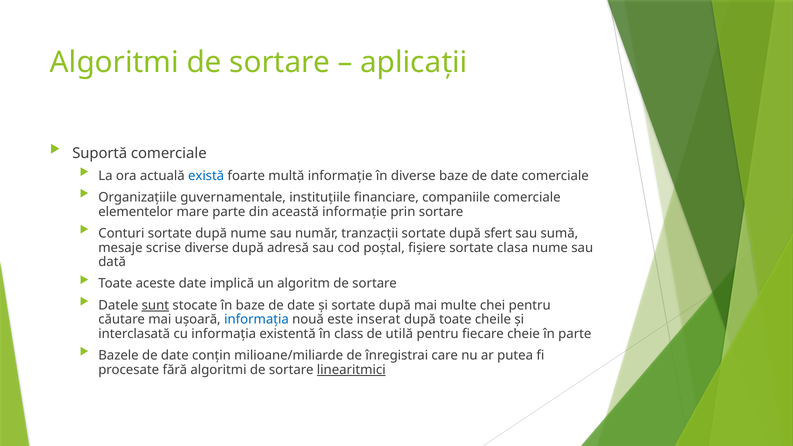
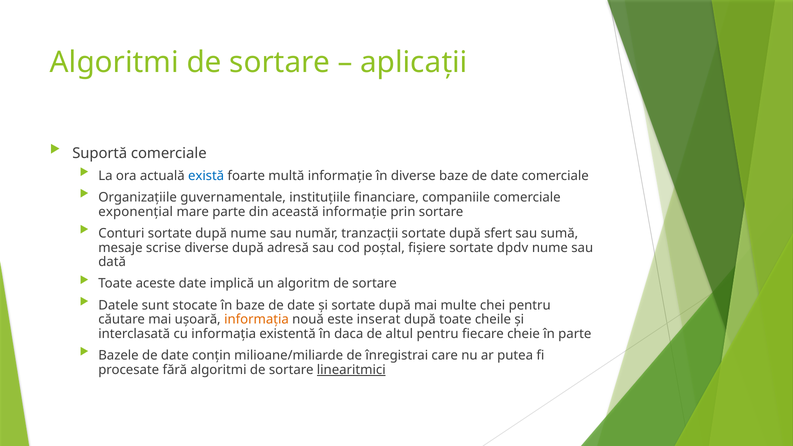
elementelor: elementelor -> exponențial (136, 212)
clasa: clasa -> dpdv (513, 248)
sunt underline: present -> none (155, 305)
informația colour: blue -> orange (257, 320)
class: class -> daca (349, 334)
utilă: utilă -> altul (399, 334)
